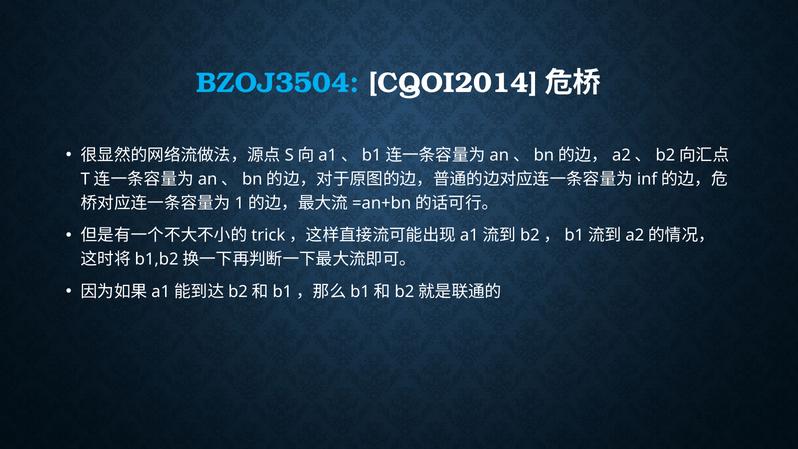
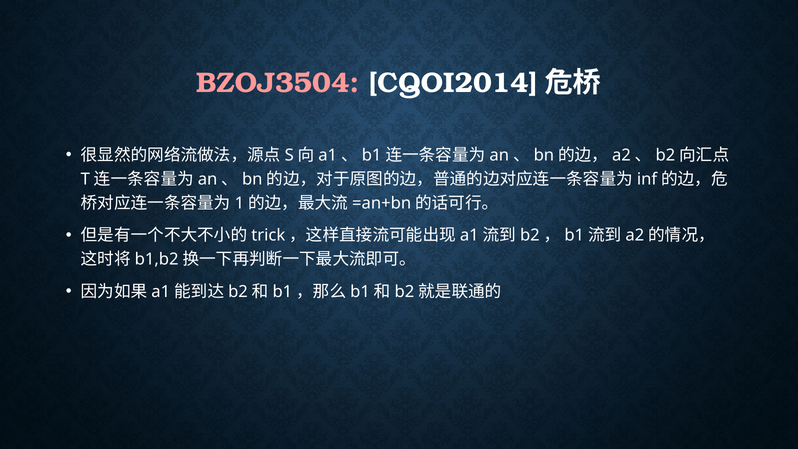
BZOJ3504 colour: light blue -> pink (278, 83)
